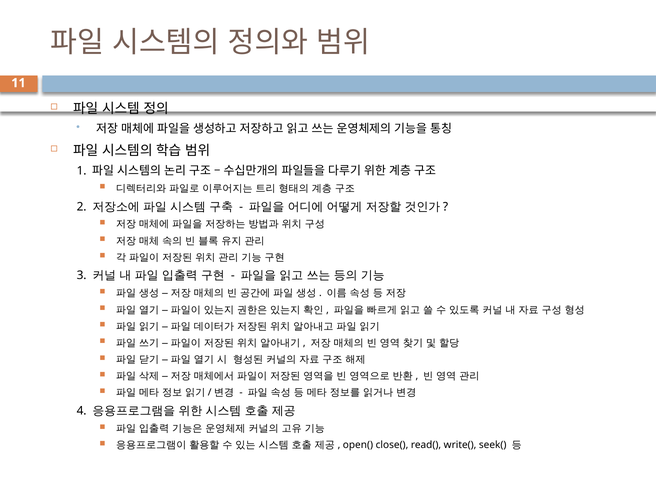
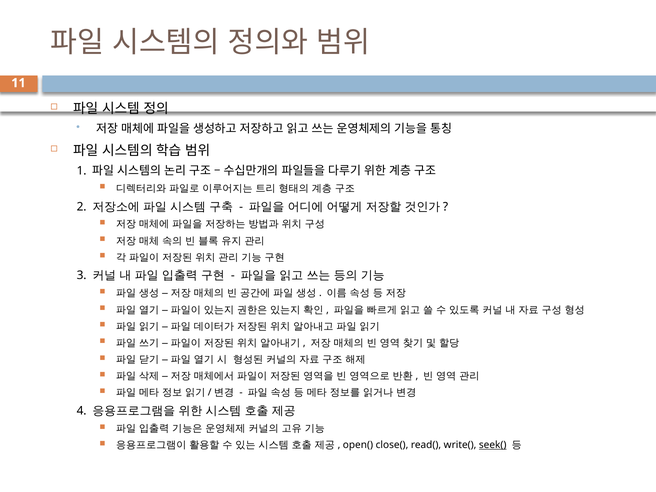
seek( underline: none -> present (493, 445)
